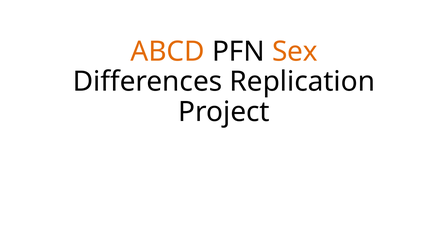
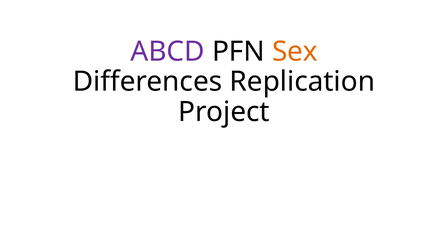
ABCD colour: orange -> purple (168, 52)
